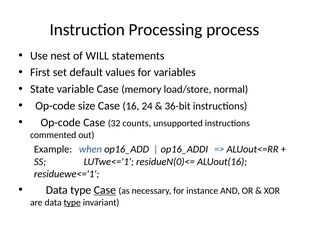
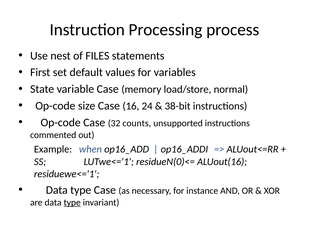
WILL: WILL -> FILES (97, 56)
36-bit: 36-bit -> 38-bit (178, 106)
Case underline: present -> none (105, 190)
